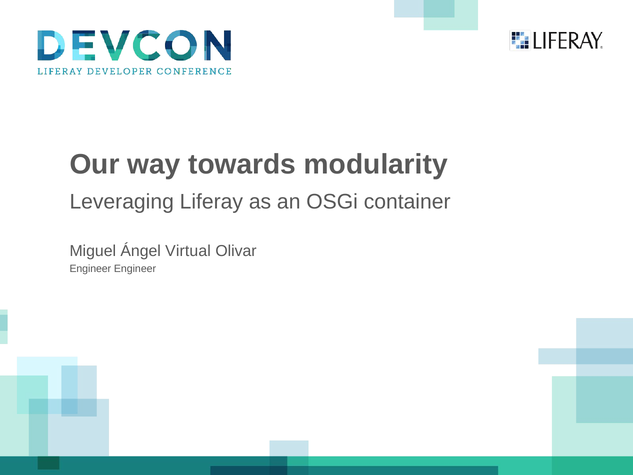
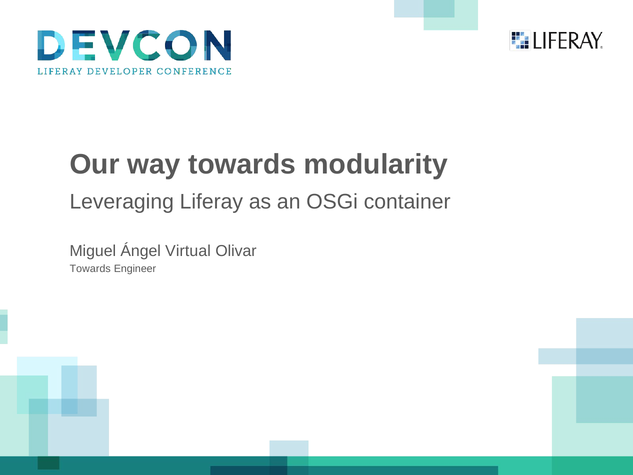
Engineer: Engineer -> Towards (90, 269)
